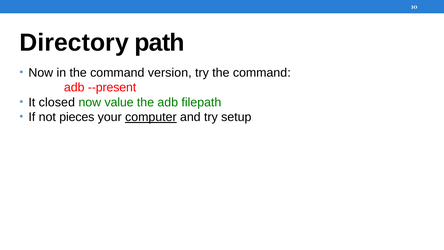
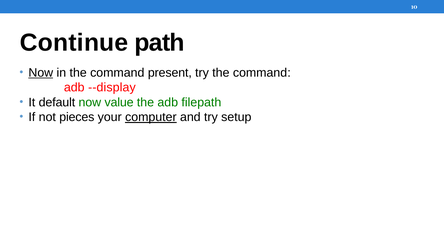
Directory: Directory -> Continue (74, 43)
Now underline: none -> present (41, 73)
version: version -> present (170, 73)
--present: --present -> --display (112, 87)
closed: closed -> default (57, 102)
